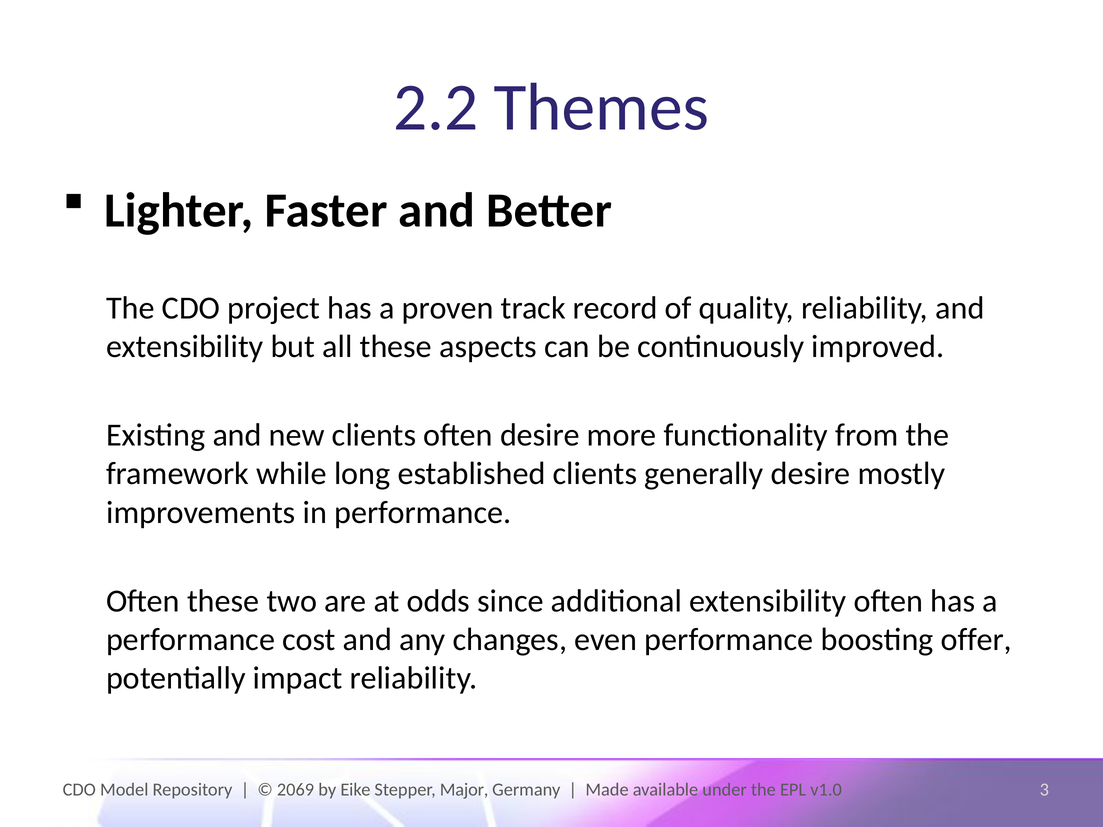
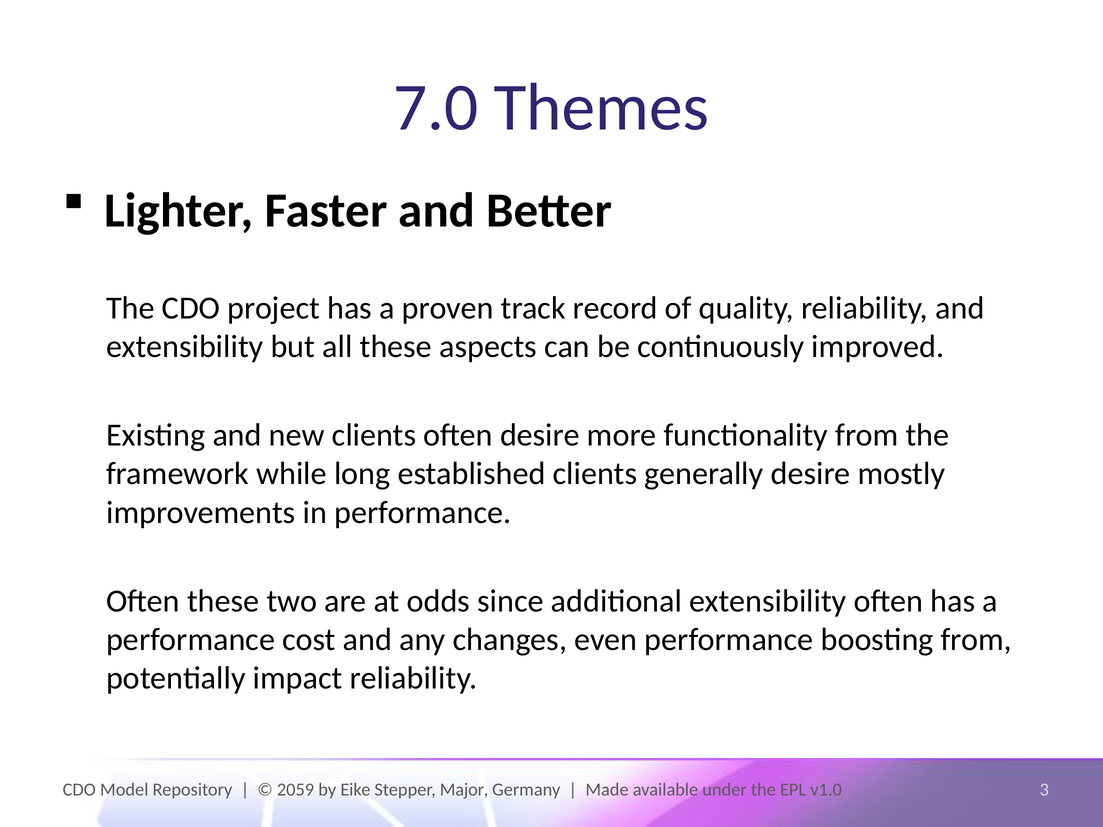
2.2: 2.2 -> 7.0 (436, 107)
boosting offer: offer -> from (976, 640)
2069: 2069 -> 2059 (296, 790)
